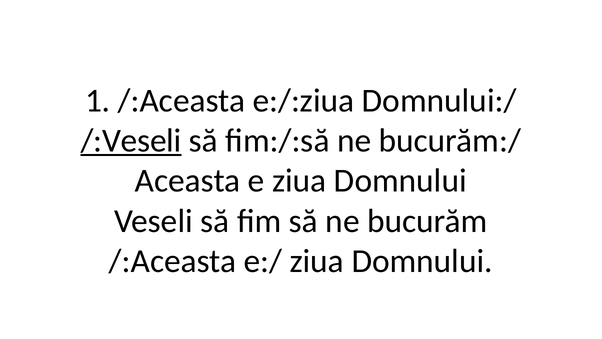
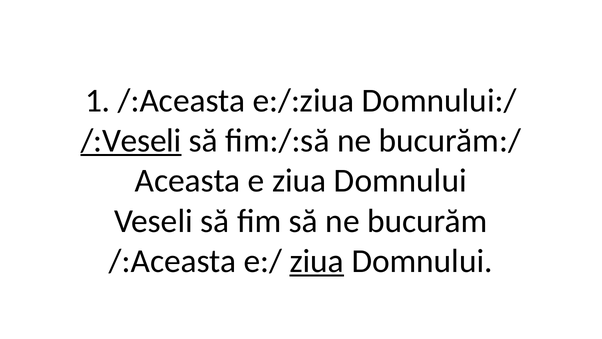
ziua underline: none -> present (317, 261)
